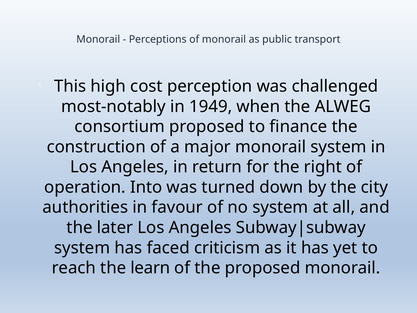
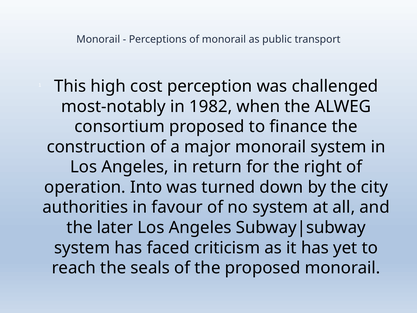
1949: 1949 -> 1982 (211, 106)
learn: learn -> seals (150, 268)
